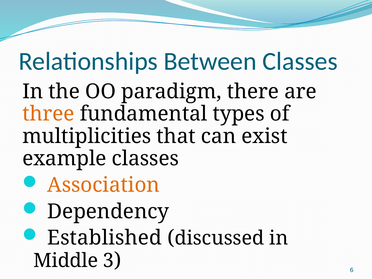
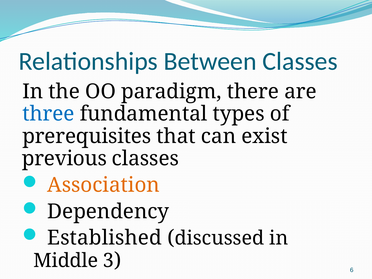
three colour: orange -> blue (48, 114)
multiplicities: multiplicities -> prerequisites (87, 136)
example: example -> previous (64, 159)
